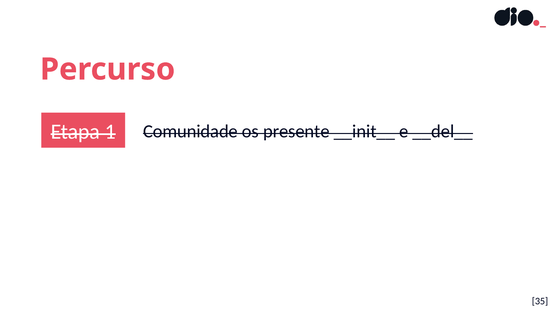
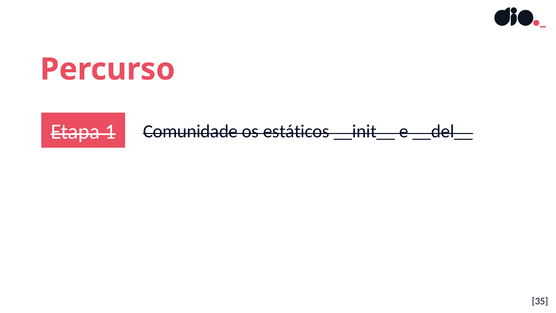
presente: presente -> estáticos (296, 131)
